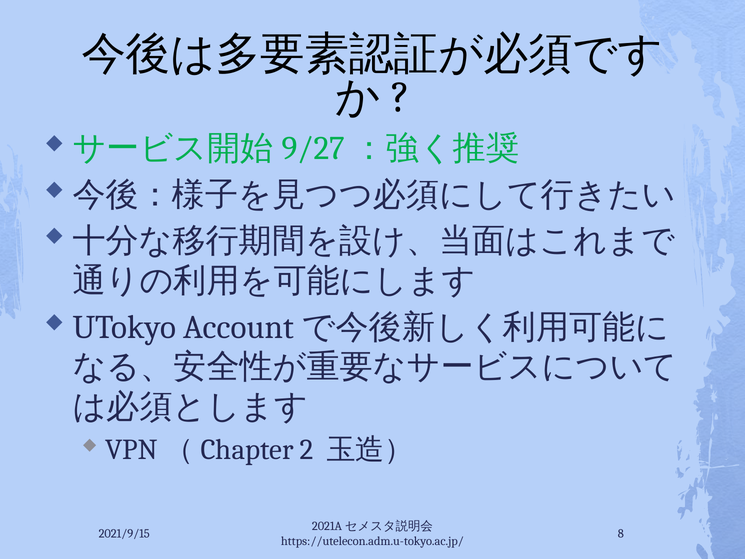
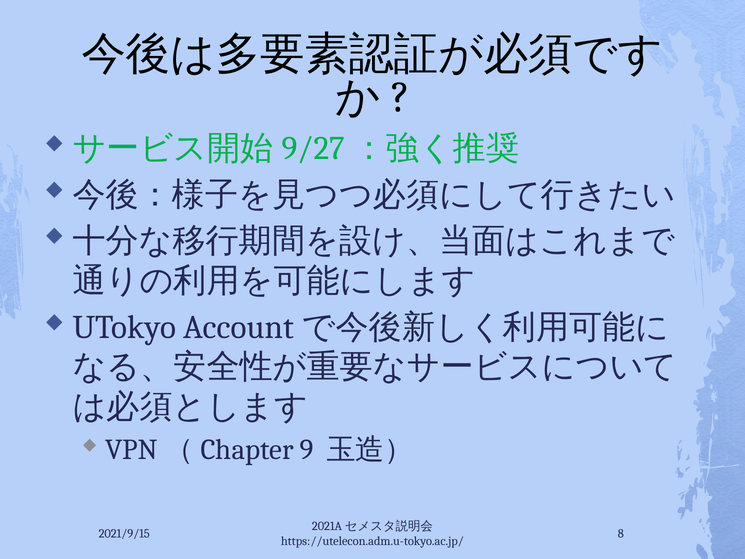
2: 2 -> 9 (307, 449)
